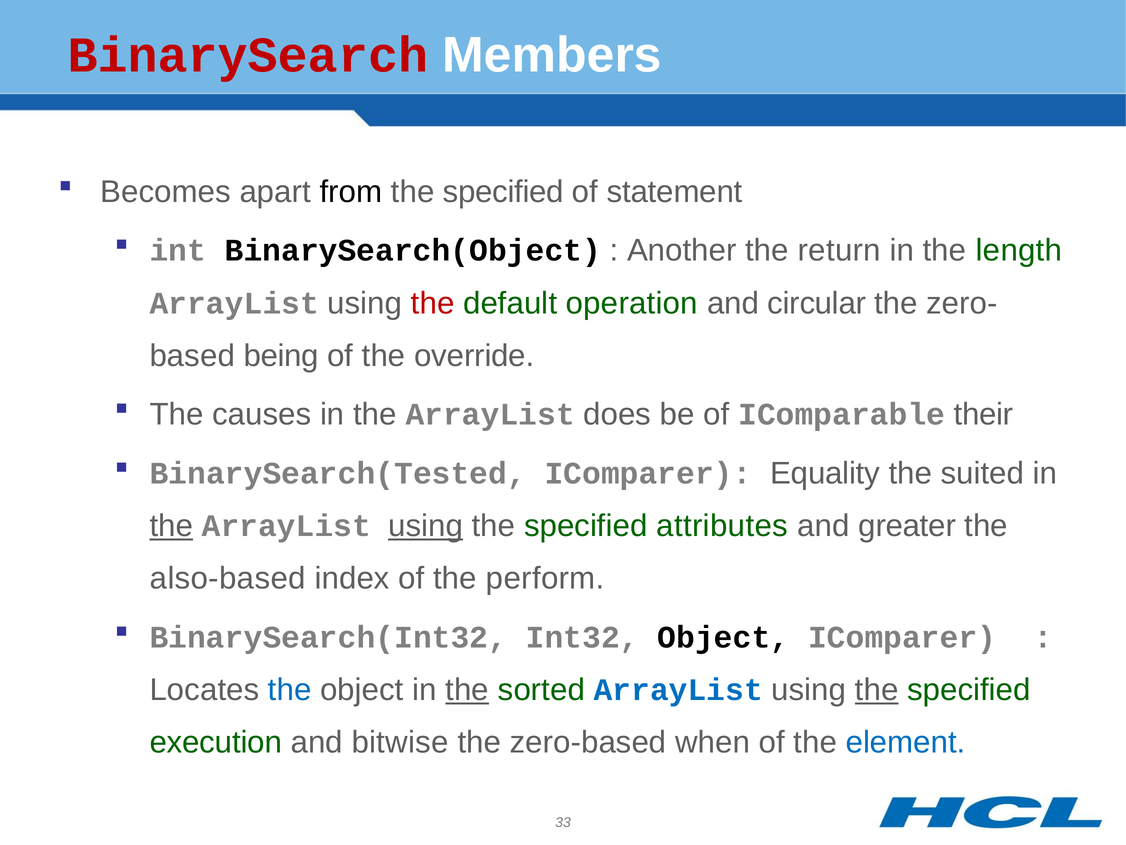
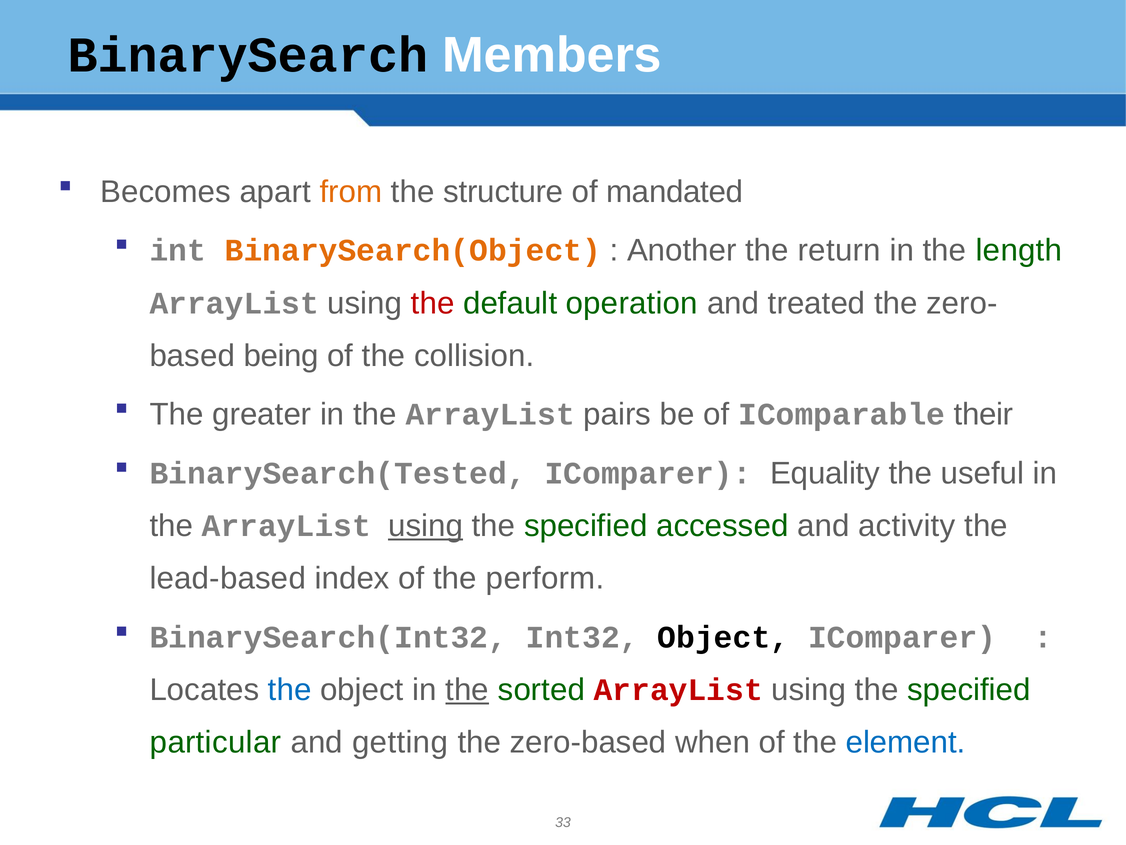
BinarySearch colour: red -> black (248, 55)
from colour: black -> orange (351, 192)
specified: specified -> structure (503, 192)
statement: statement -> mandated (675, 192)
BinarySearch(Object colour: black -> orange (413, 251)
circular: circular -> treated (817, 303)
override: override -> collision (474, 356)
causes: causes -> greater (262, 414)
does: does -> pairs (617, 414)
suited: suited -> useful (982, 473)
the underline: present -> none (171, 526)
attributes: attributes -> accessed (722, 526)
greater: greater -> activity (907, 526)
also-based: also-based -> lead-based (228, 578)
ArrayList colour: blue -> red (678, 690)
the underline: present -> none (877, 690)
execution: execution -> particular (216, 742)
bitwise: bitwise -> getting (400, 742)
